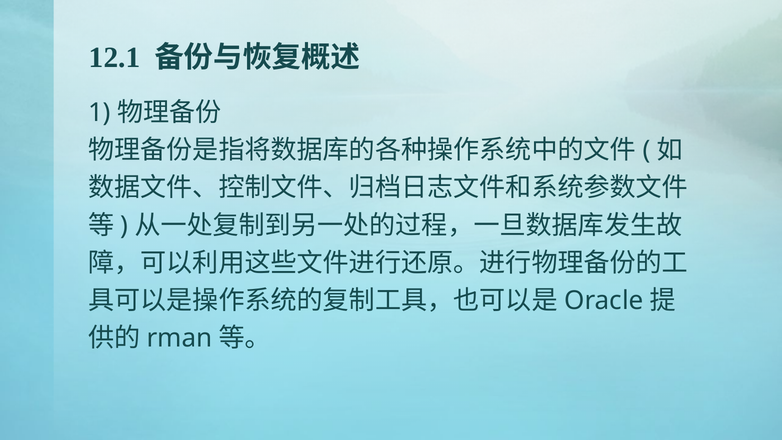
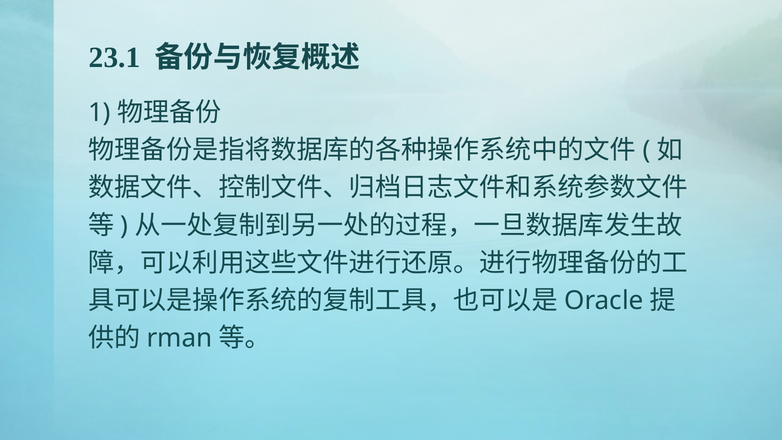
12.1: 12.1 -> 23.1 (115, 58)
